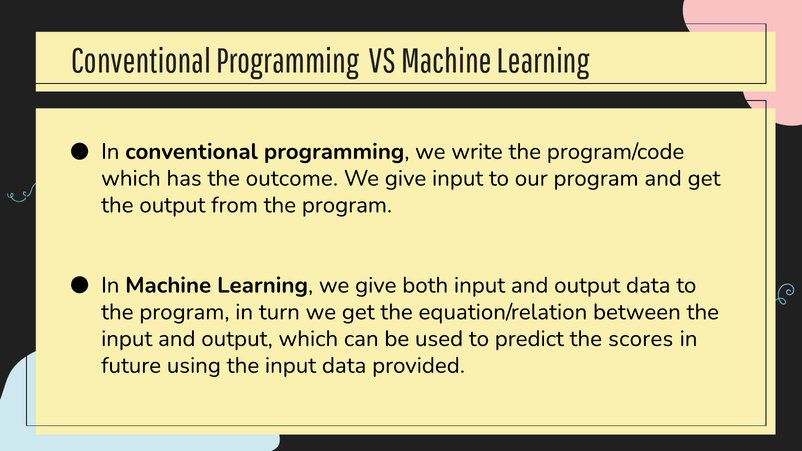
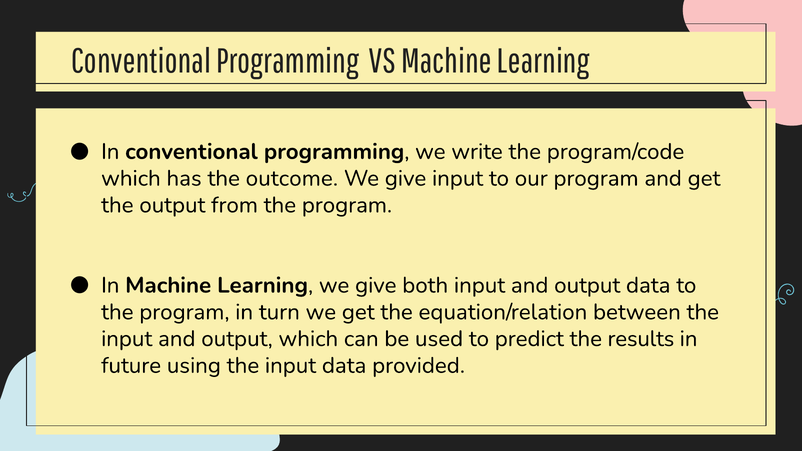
scores: scores -> results (641, 339)
